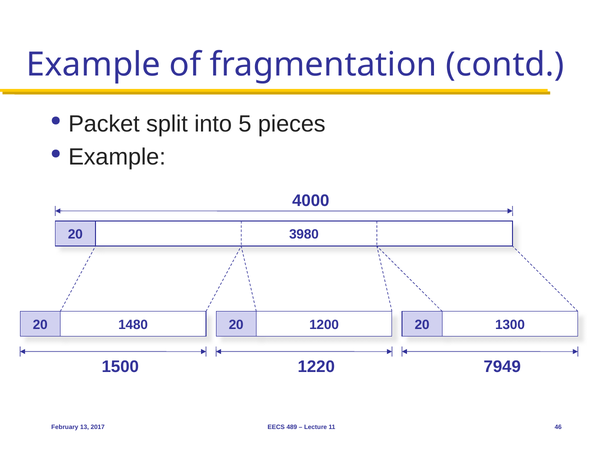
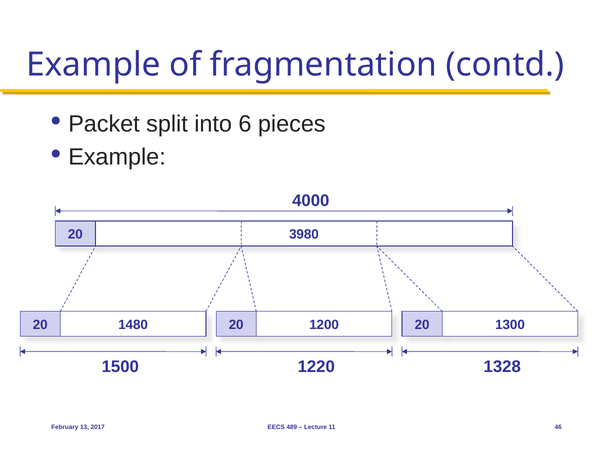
5: 5 -> 6 (245, 124)
7949: 7949 -> 1328 (502, 367)
